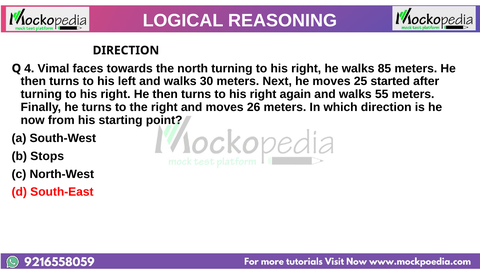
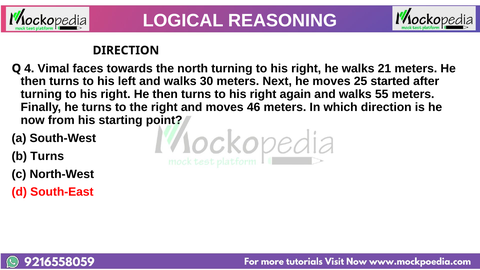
85: 85 -> 21 (385, 68)
26: 26 -> 46 (254, 107)
b Stops: Stops -> Turns (47, 156)
